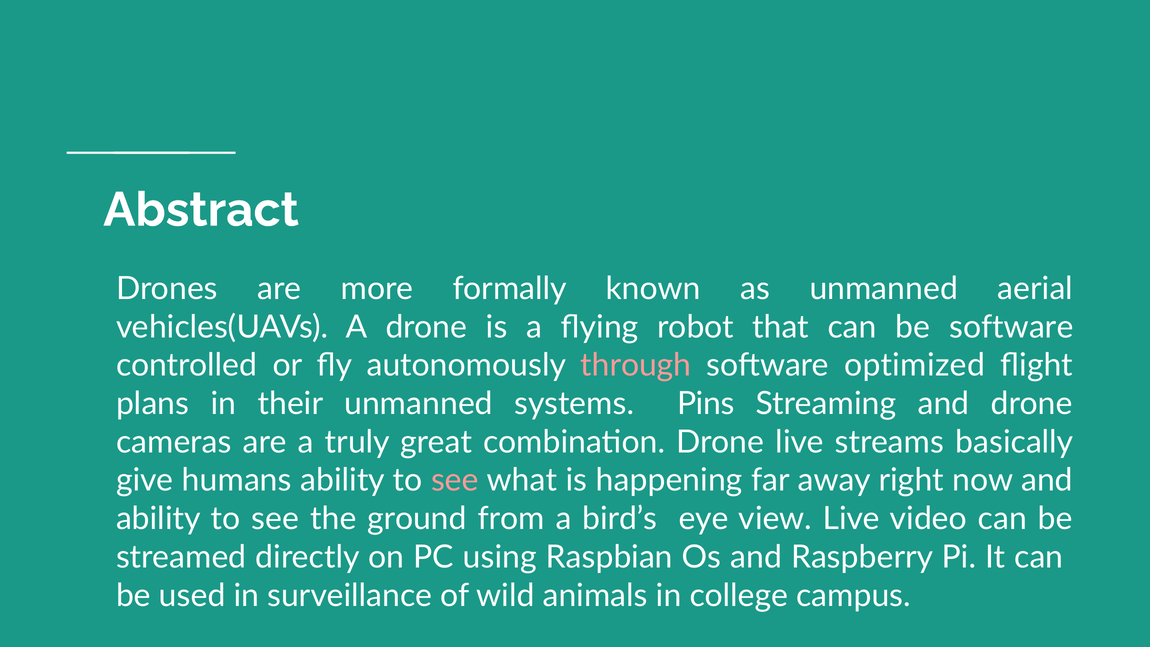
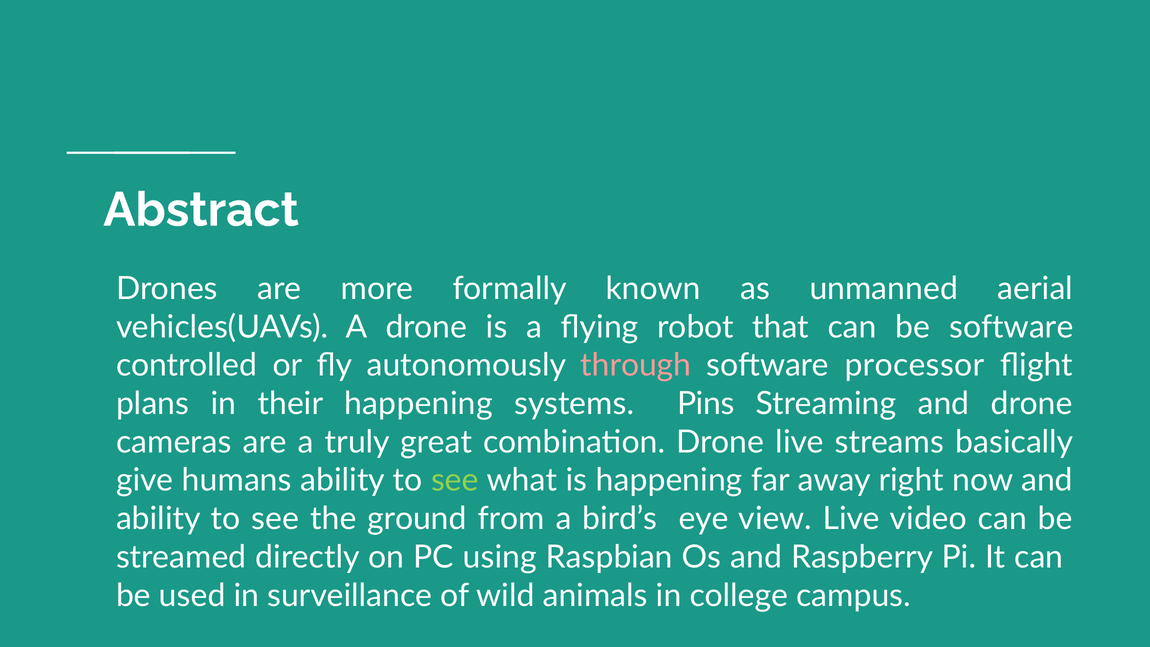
optimized: optimized -> processor (914, 365)
their unmanned: unmanned -> happening (418, 404)
see colour: pink -> light green (455, 480)
